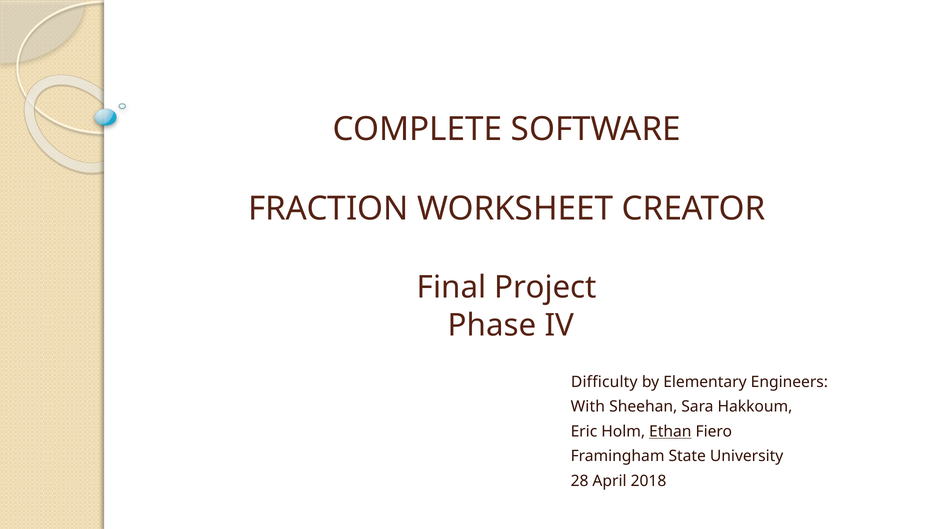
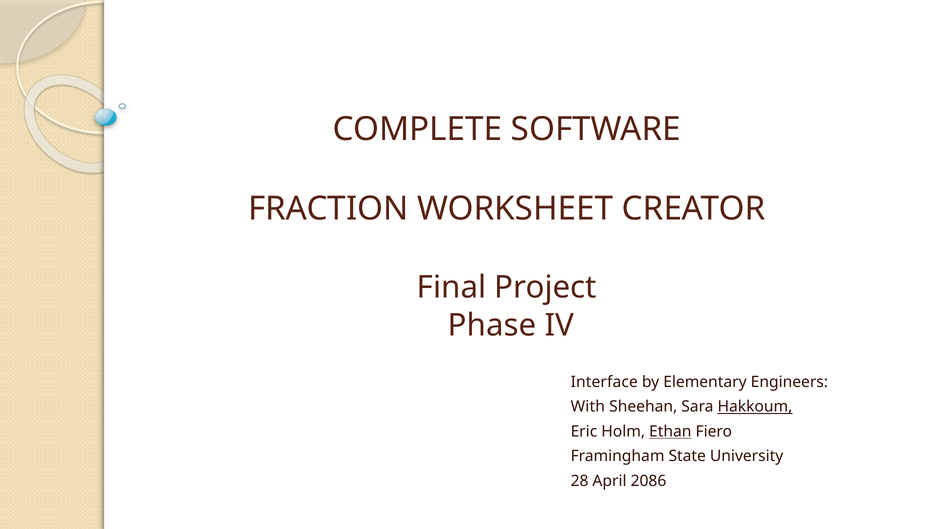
Difficulty: Difficulty -> Interface (604, 382)
Hakkoum underline: none -> present (755, 407)
2018: 2018 -> 2086 (648, 481)
